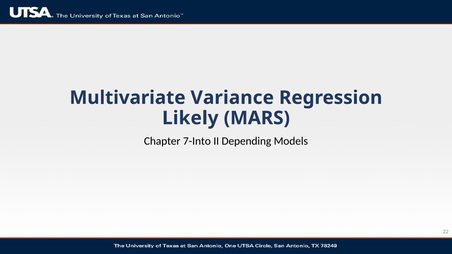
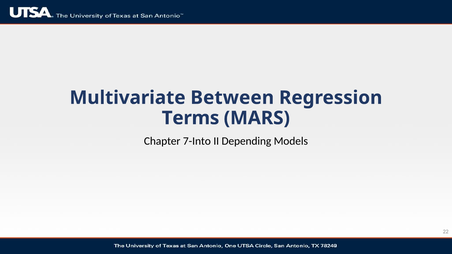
Variance: Variance -> Between (232, 98)
Likely: Likely -> Terms (191, 118)
